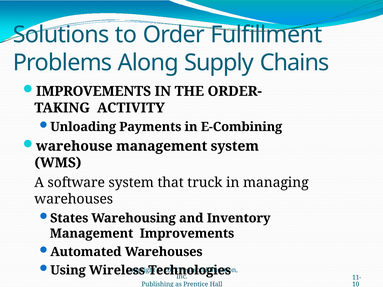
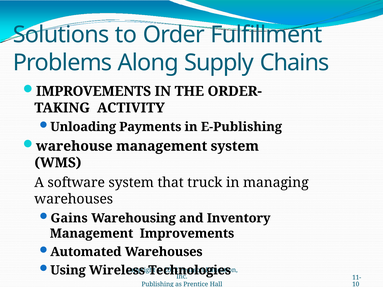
E-Combining: E-Combining -> E-Publishing (241, 127)
States: States -> Gains (69, 218)
